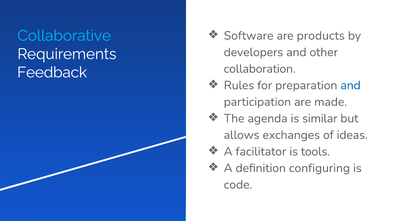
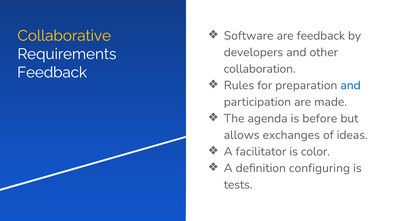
Collaborative colour: light blue -> yellow (64, 36)
are products: products -> feedback (321, 36)
similar: similar -> before (320, 119)
tools: tools -> color (315, 152)
code: code -> tests (238, 185)
